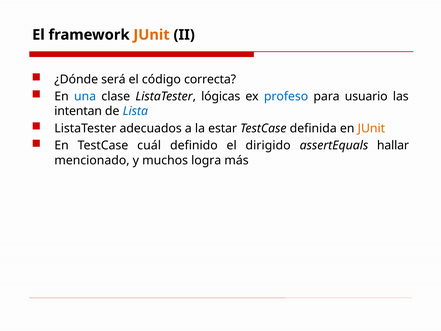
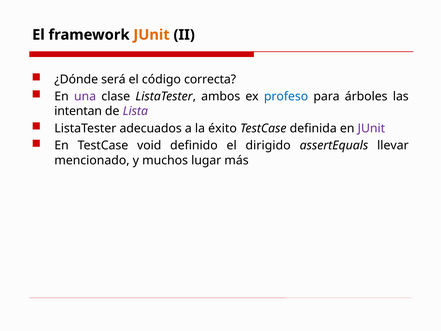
una colour: blue -> purple (85, 96)
lógicas: lógicas -> ambos (221, 96)
usuario: usuario -> árboles (366, 96)
Lista colour: blue -> purple (135, 111)
estar: estar -> éxito (223, 128)
JUnit colour: orange -> purple (371, 128)
cuál: cuál -> void (149, 145)
hallar: hallar -> llevar (393, 145)
logra: logra -> lugar (206, 160)
